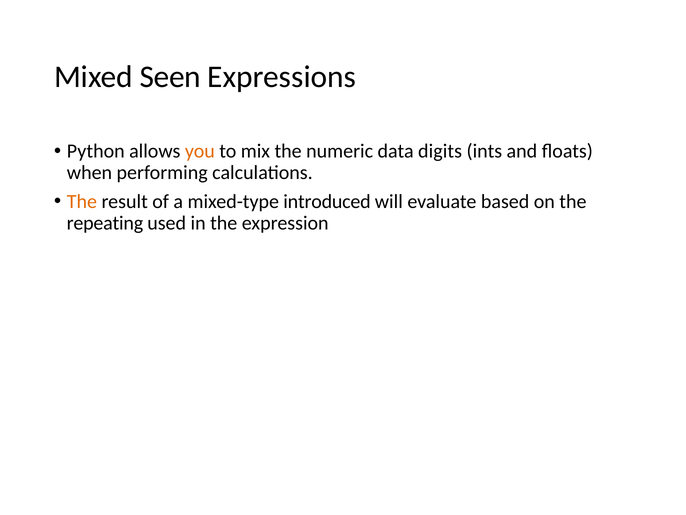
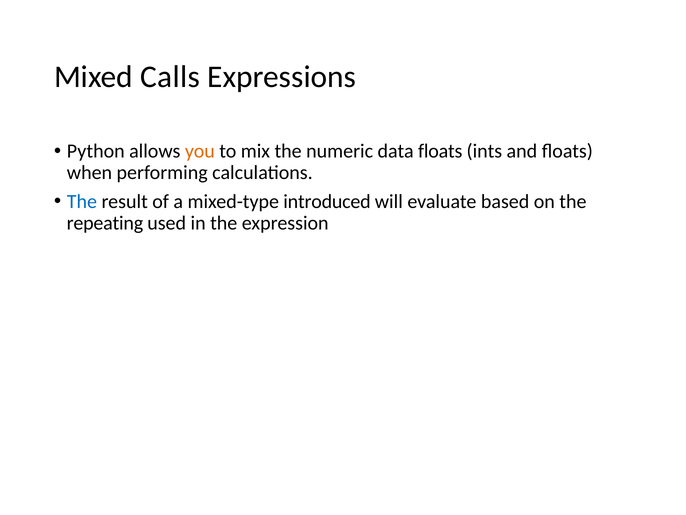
Seen: Seen -> Calls (170, 77)
data digits: digits -> floats (440, 151)
The colour: orange -> blue (82, 201)
